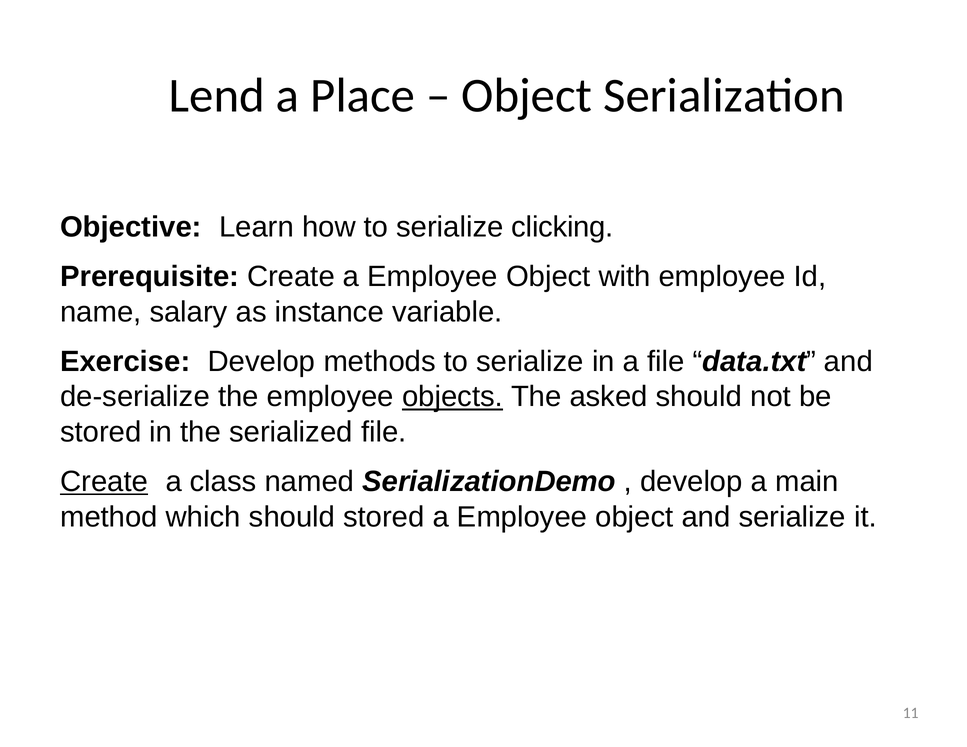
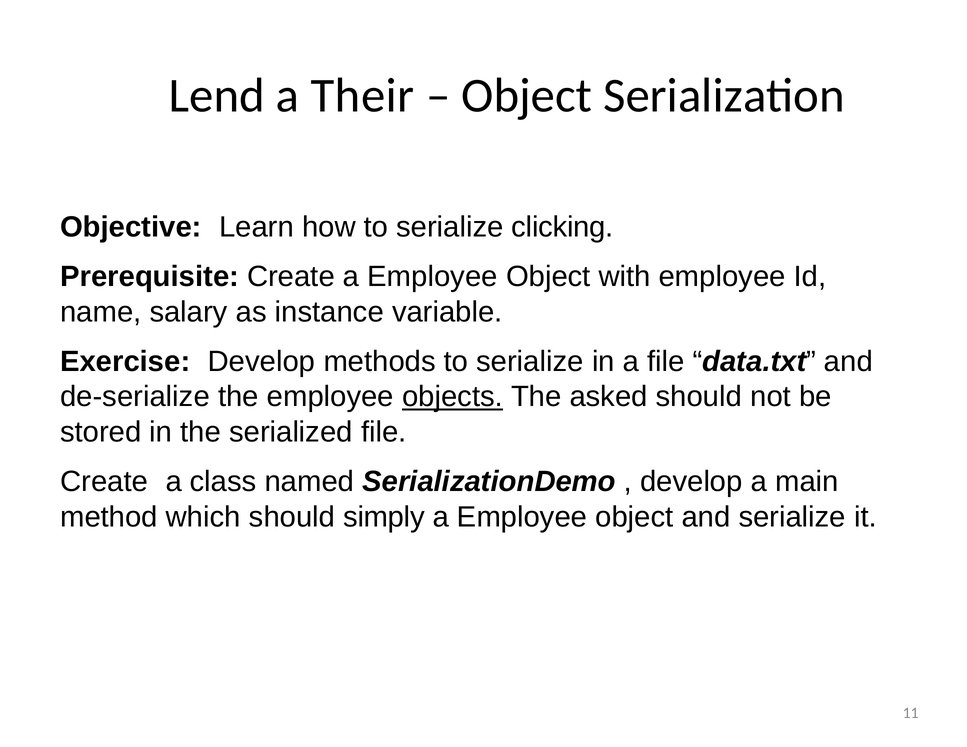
Place: Place -> Their (363, 96)
Create underline: present -> none (104, 482)
should stored: stored -> simply (384, 517)
